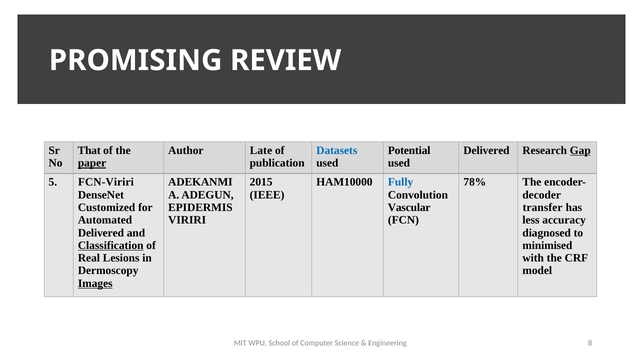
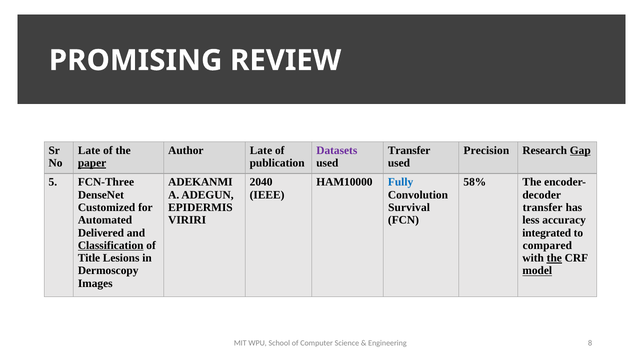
That: That -> Late (89, 151)
Datasets colour: blue -> purple (337, 151)
Potential: Potential -> Transfer (409, 151)
Delivered: Delivered -> Precision (486, 151)
FCN-Viriri: FCN-Viriri -> FCN-Three (106, 183)
2015: 2015 -> 2040 (261, 183)
78%: 78% -> 58% (475, 183)
Vascular: Vascular -> Survival (409, 208)
diagnosed: diagnosed -> integrated (547, 233)
minimised: minimised -> compared (547, 246)
Real: Real -> Title (89, 258)
the underline: none -> present (554, 258)
model underline: none -> present (537, 271)
Images underline: present -> none (95, 284)
